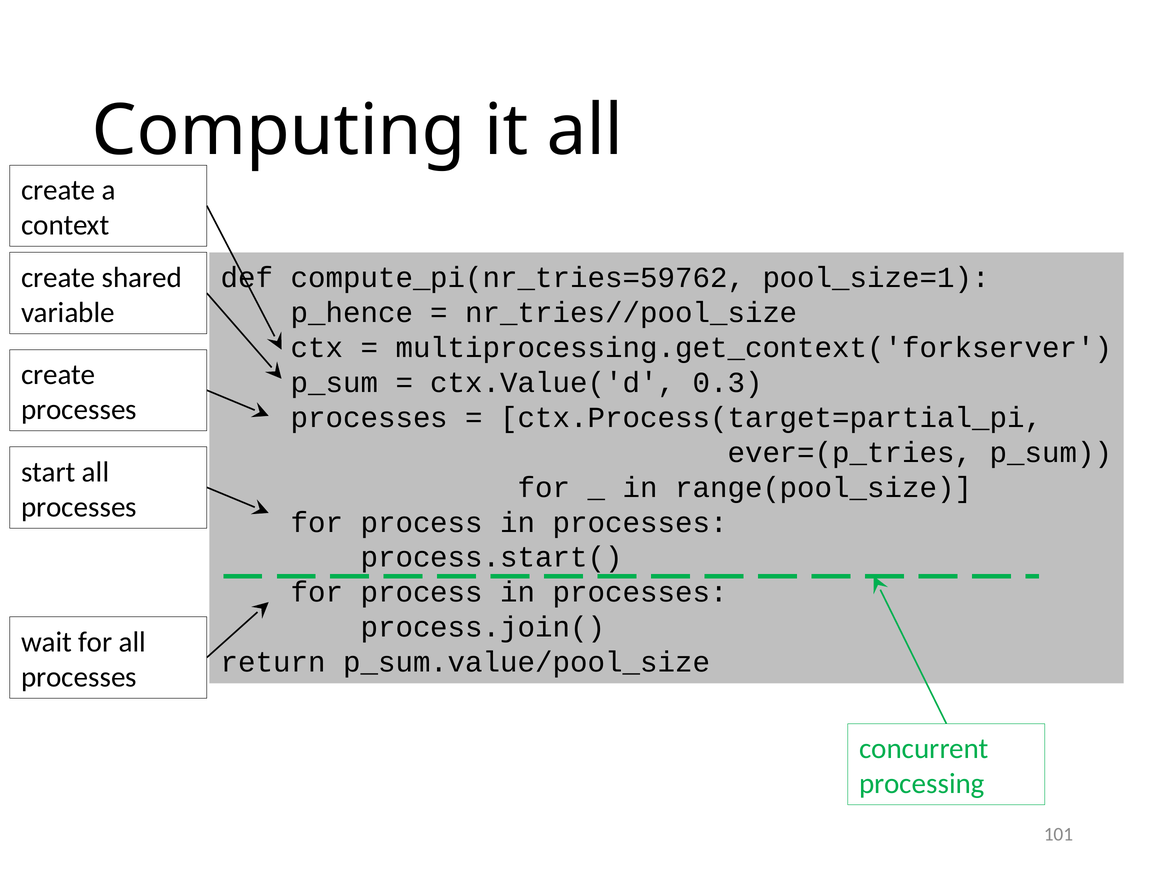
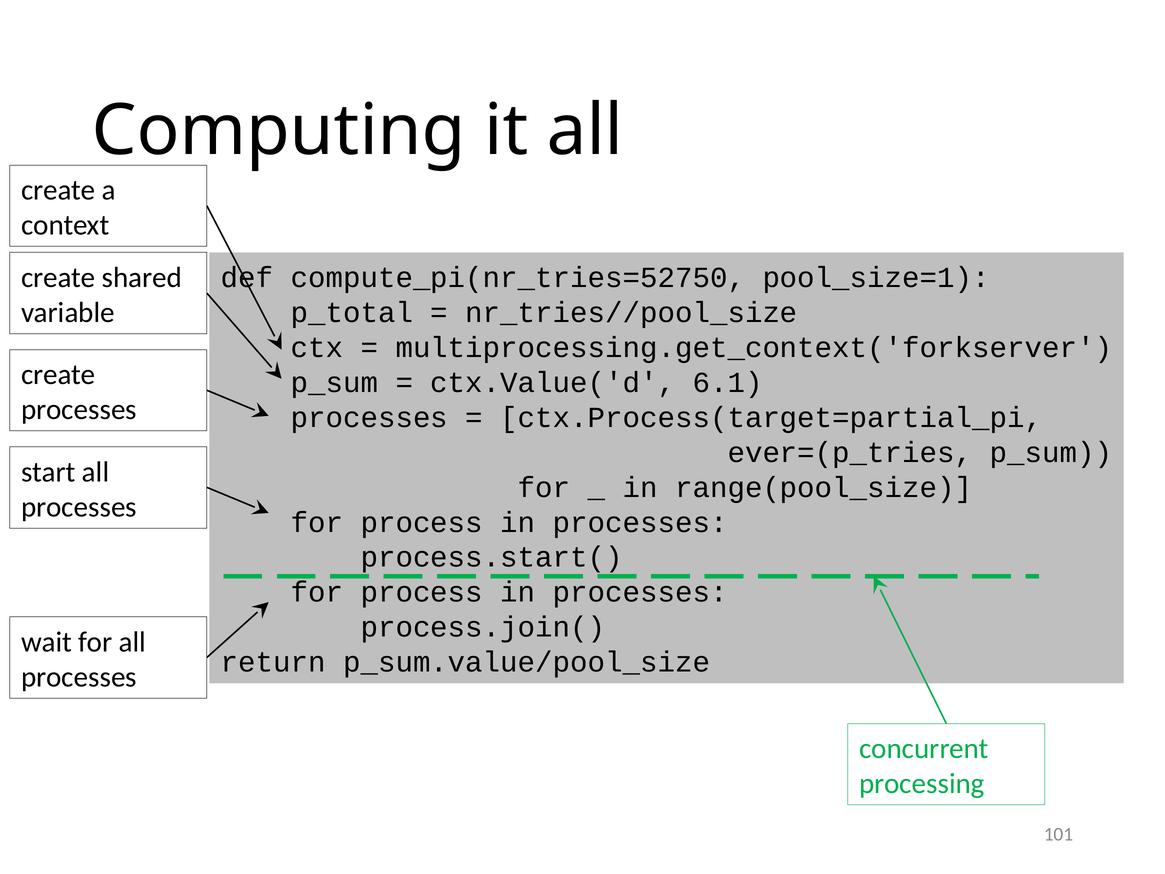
compute_pi(nr_tries=59762: compute_pi(nr_tries=59762 -> compute_pi(nr_tries=52750 (518, 278)
p_hence: p_hence -> p_total (352, 313)
0.3: 0.3 -> 6.1 (728, 382)
